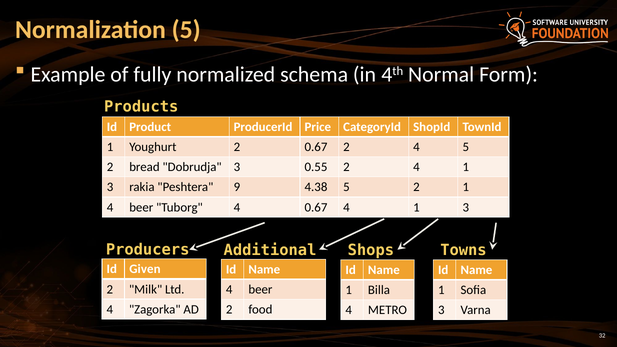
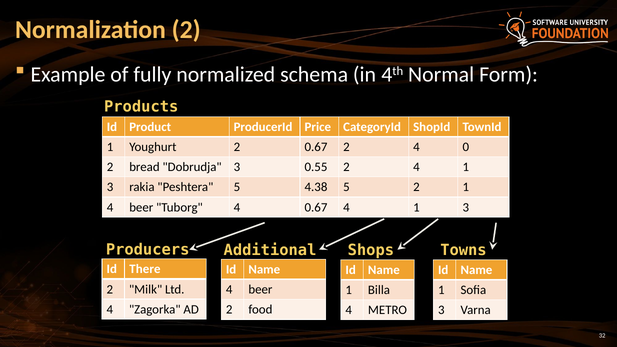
Normalization 5: 5 -> 2 (186, 30)
4 5: 5 -> 0 (466, 147)
Peshtera 9: 9 -> 5 (237, 187)
Given: Given -> There (145, 269)
